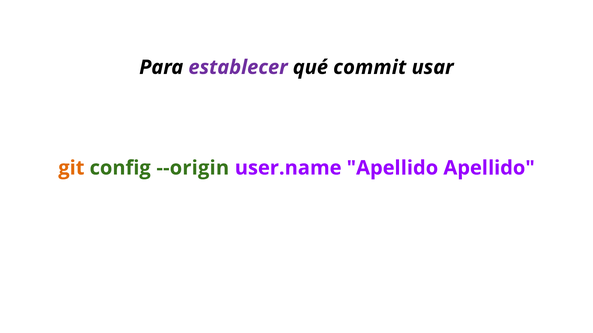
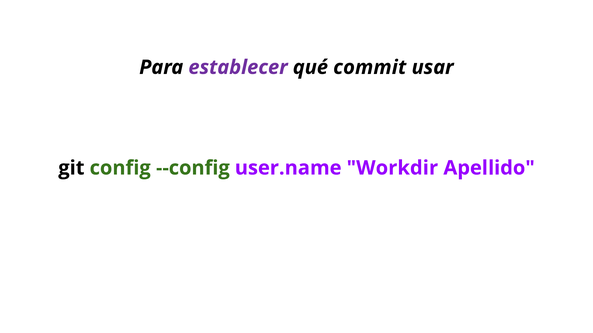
git colour: orange -> black (71, 168)
--origin: --origin -> --config (193, 168)
user.name Apellido: Apellido -> Workdir (392, 168)
